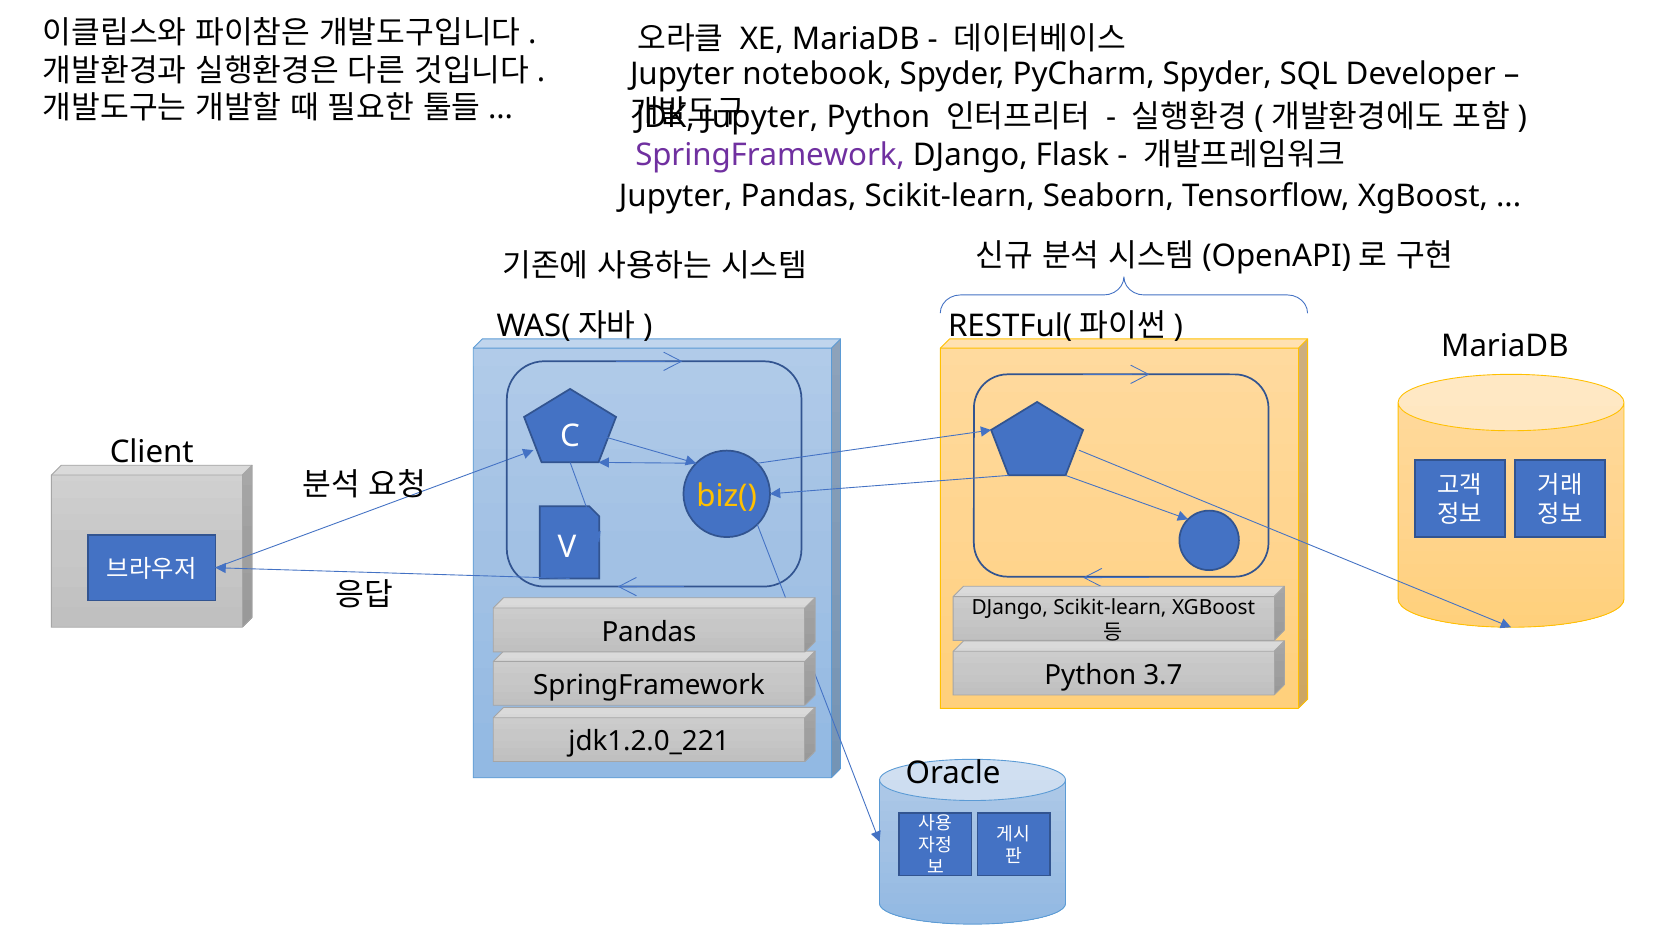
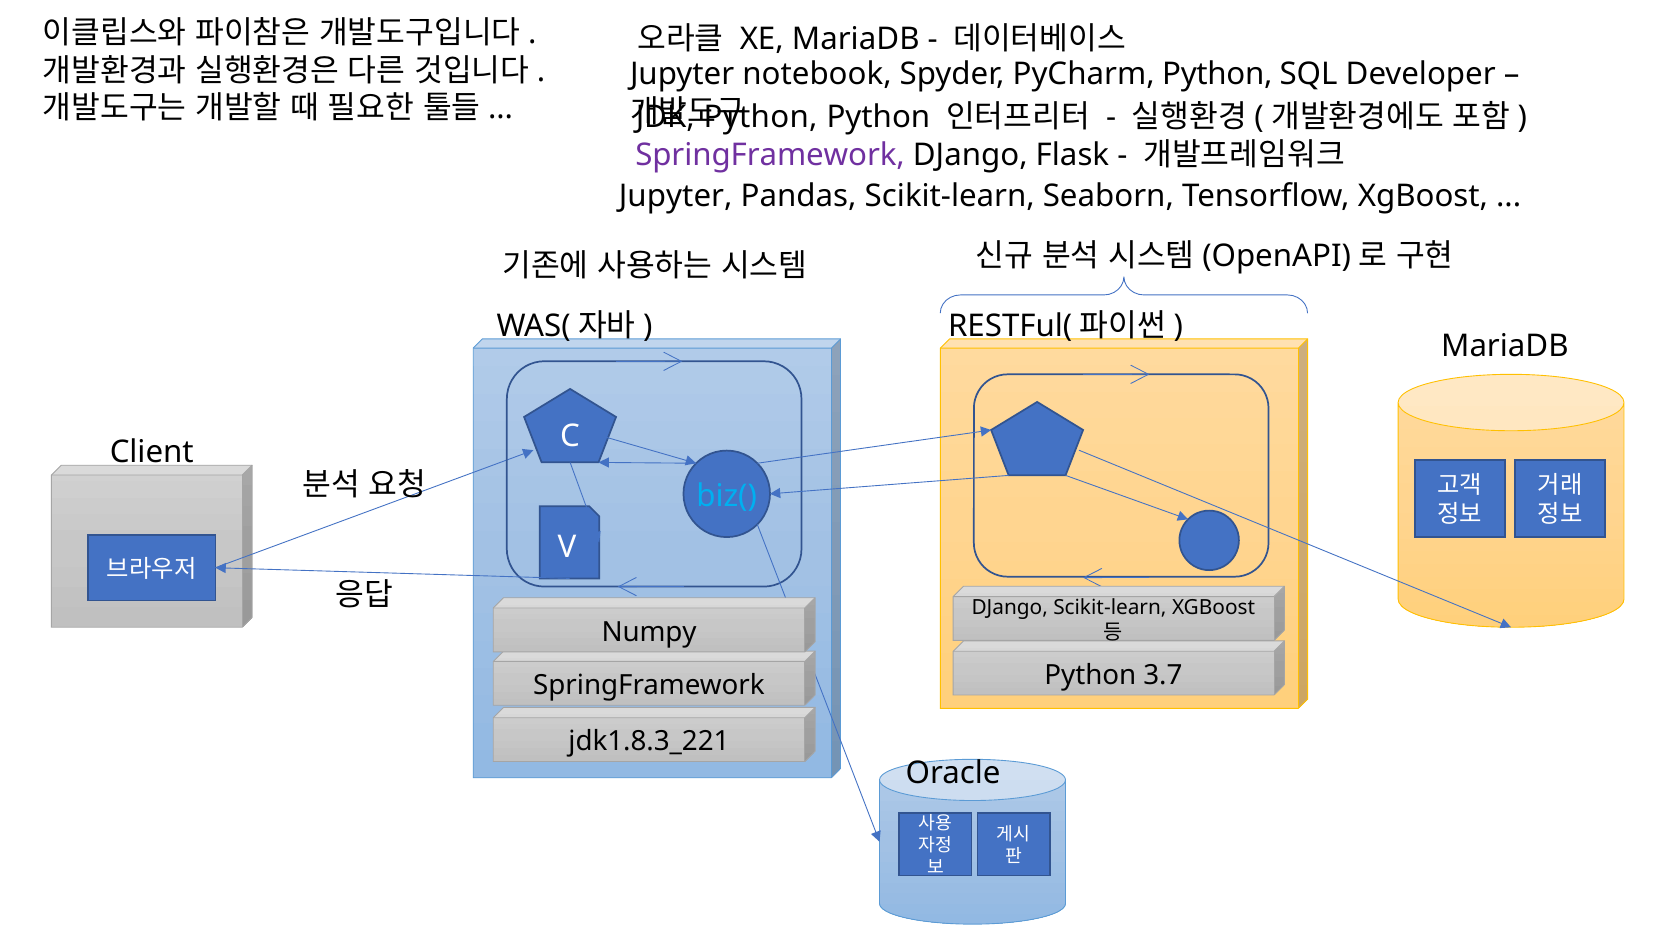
PyCharm Spyder: Spyder -> Python (1217, 74)
Jupyter: Jupyter -> Python (761, 117)
biz( colour: yellow -> light blue (727, 496)
Pandas: Pandas -> Numpy (649, 632)
jdk1.2.0_221: jdk1.2.0_221 -> jdk1.8.3_221 (649, 742)
